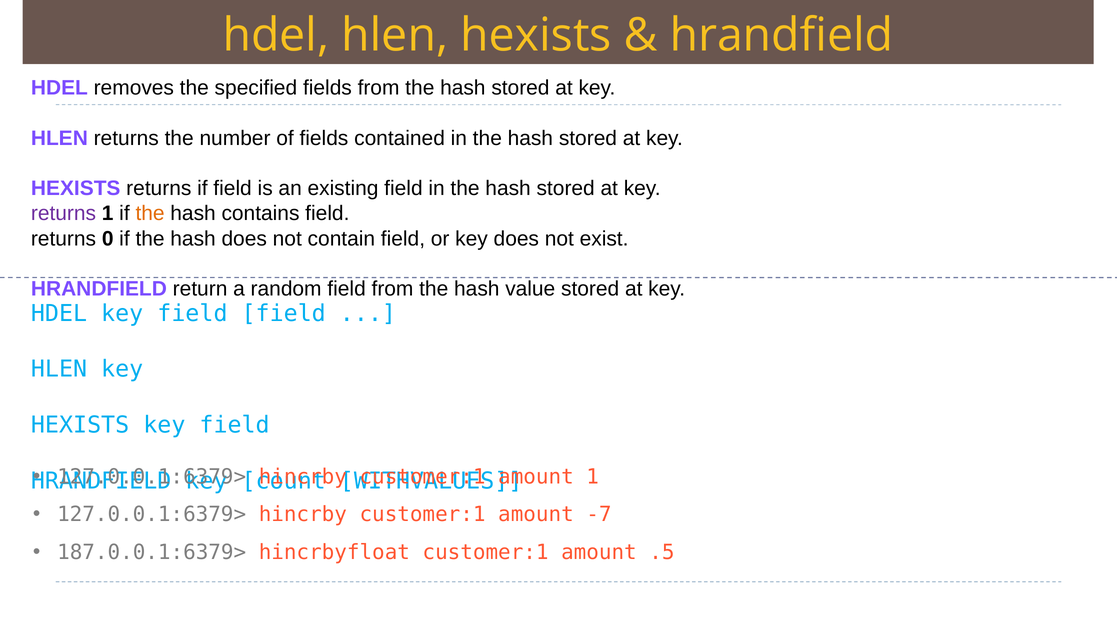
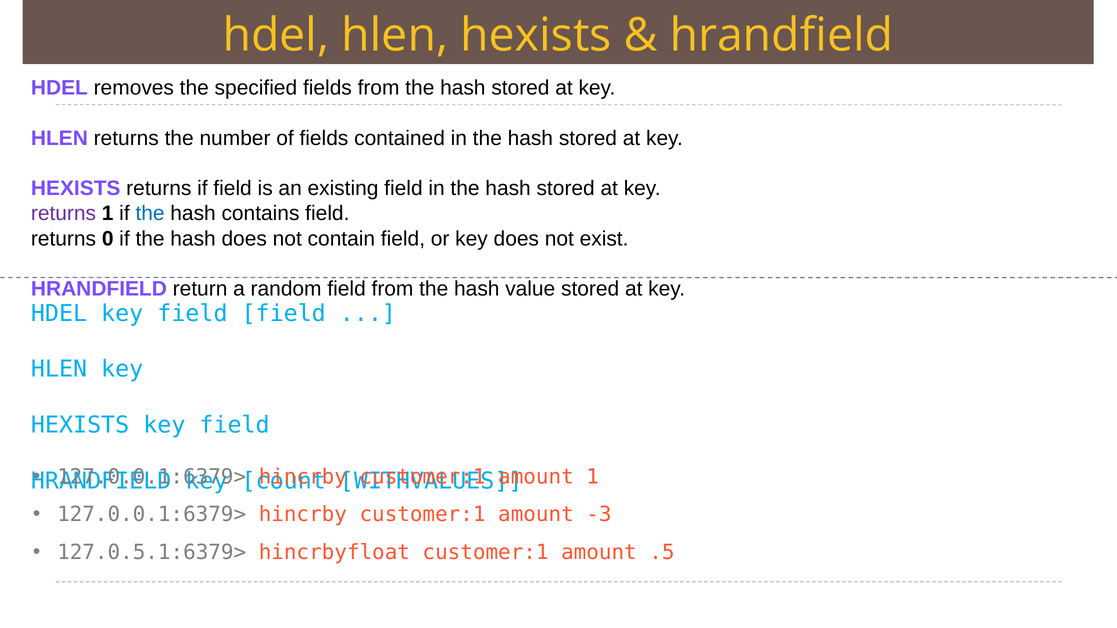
the colour: orange -> blue (150, 214)
-7: -7 -> -3 (599, 515)
187.0.0.1:6379>: 187.0.0.1:6379> -> 127.0.5.1:6379> (152, 552)
